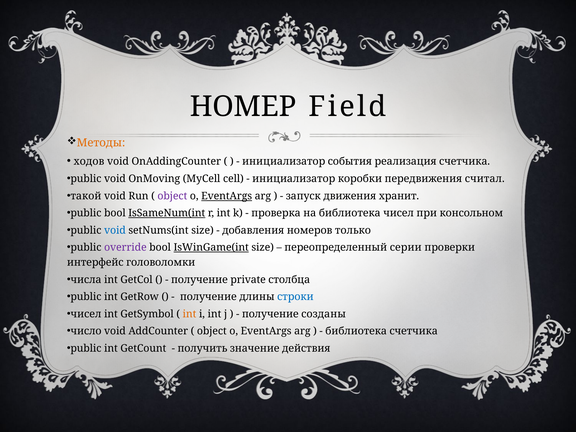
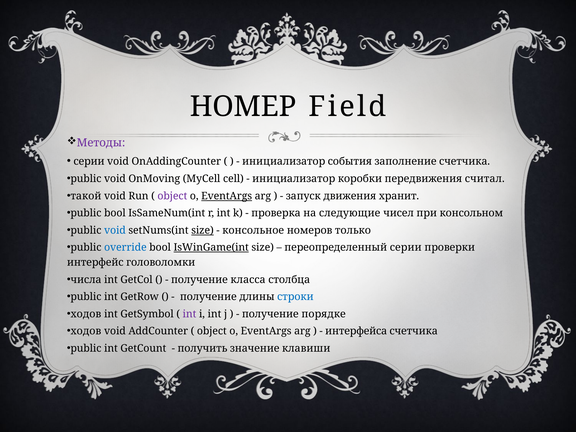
Методы colour: orange -> purple (101, 143)
ходов: ходов -> серии (89, 162)
реализация: реализация -> заполнение (406, 162)
IsSameNum(int underline: present -> none (167, 213)
на библиотека: библиотека -> следующие (350, 213)
size underline: none -> present (202, 230)
добавления: добавления -> консольное (253, 230)
override colour: purple -> blue (125, 248)
private: private -> класса (248, 280)
чисел: чисел -> ходов (86, 314)
int colour: orange -> purple (190, 314)
созданы: созданы -> порядке (324, 314)
число: число -> ходов (86, 331)
библиотека: библиотека -> интерфейса (356, 331)
действия: действия -> клавиши (306, 348)
